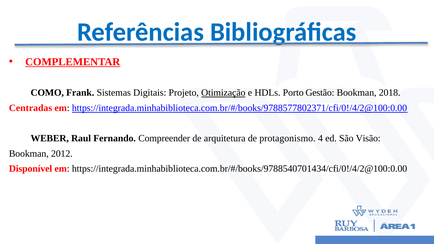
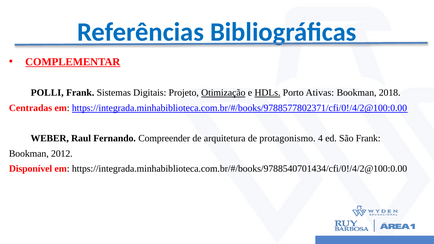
COMO: COMO -> POLLI (47, 93)
HDLs underline: none -> present (267, 93)
Gestão: Gestão -> Ativas (320, 93)
São Visão: Visão -> Frank (368, 138)
